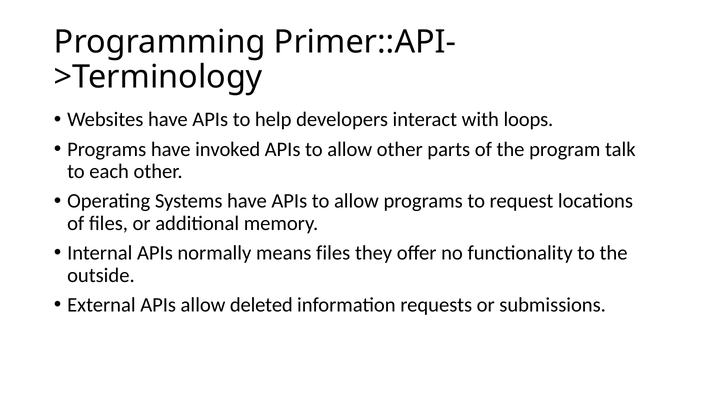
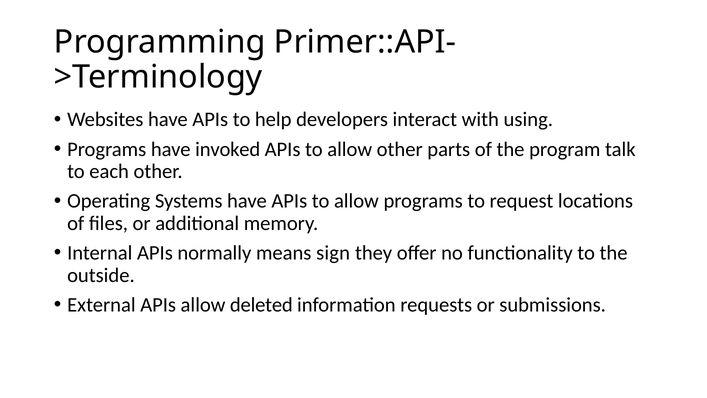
loops: loops -> using (528, 119)
means files: files -> sign (333, 253)
